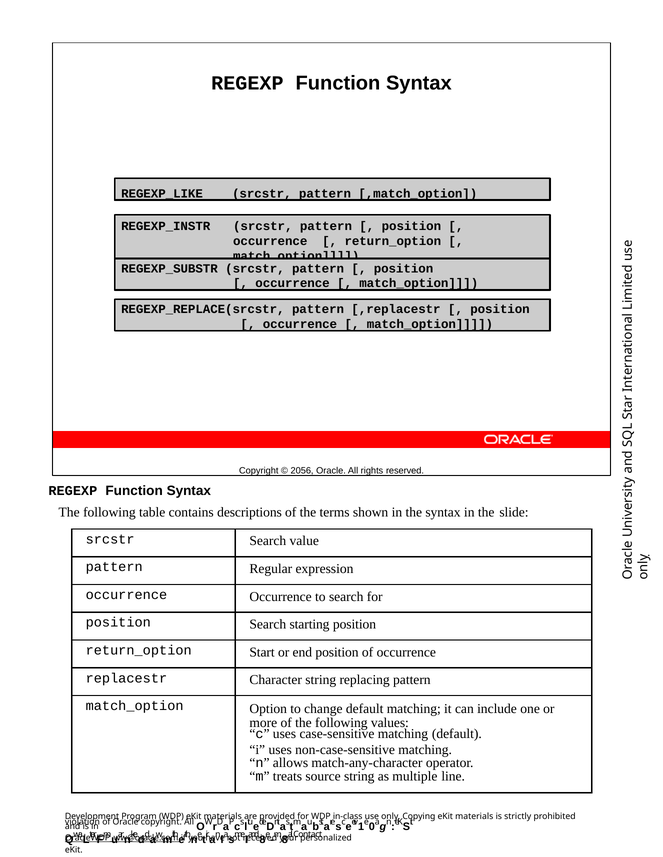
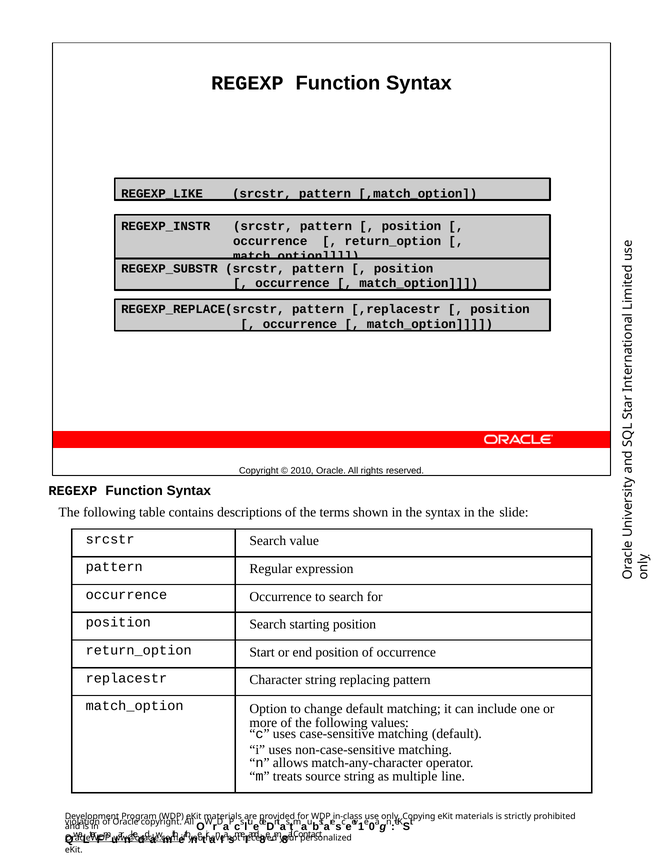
2056: 2056 -> 2010 (302, 471)
